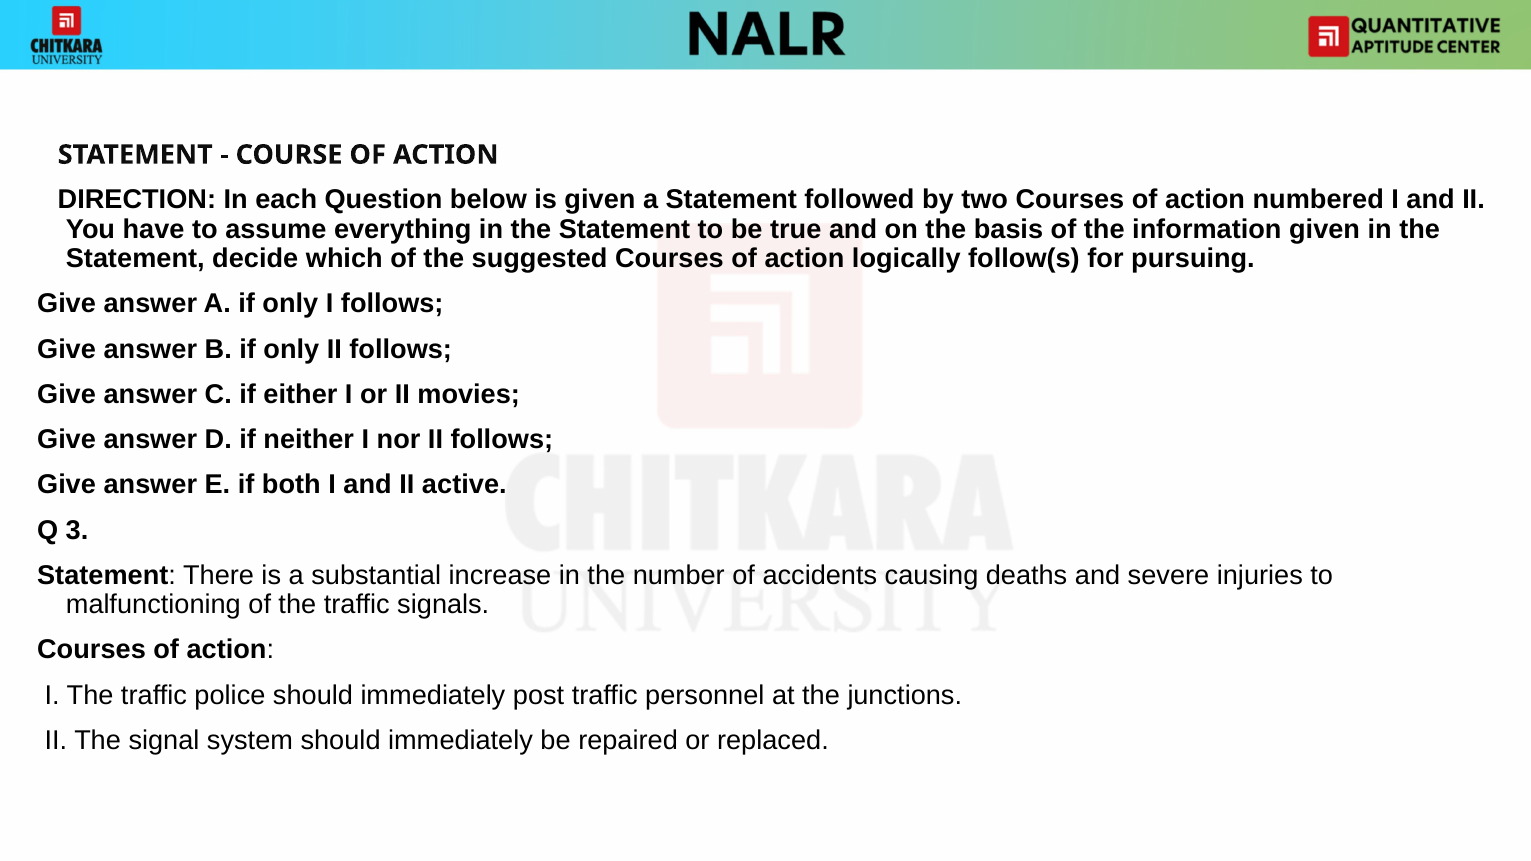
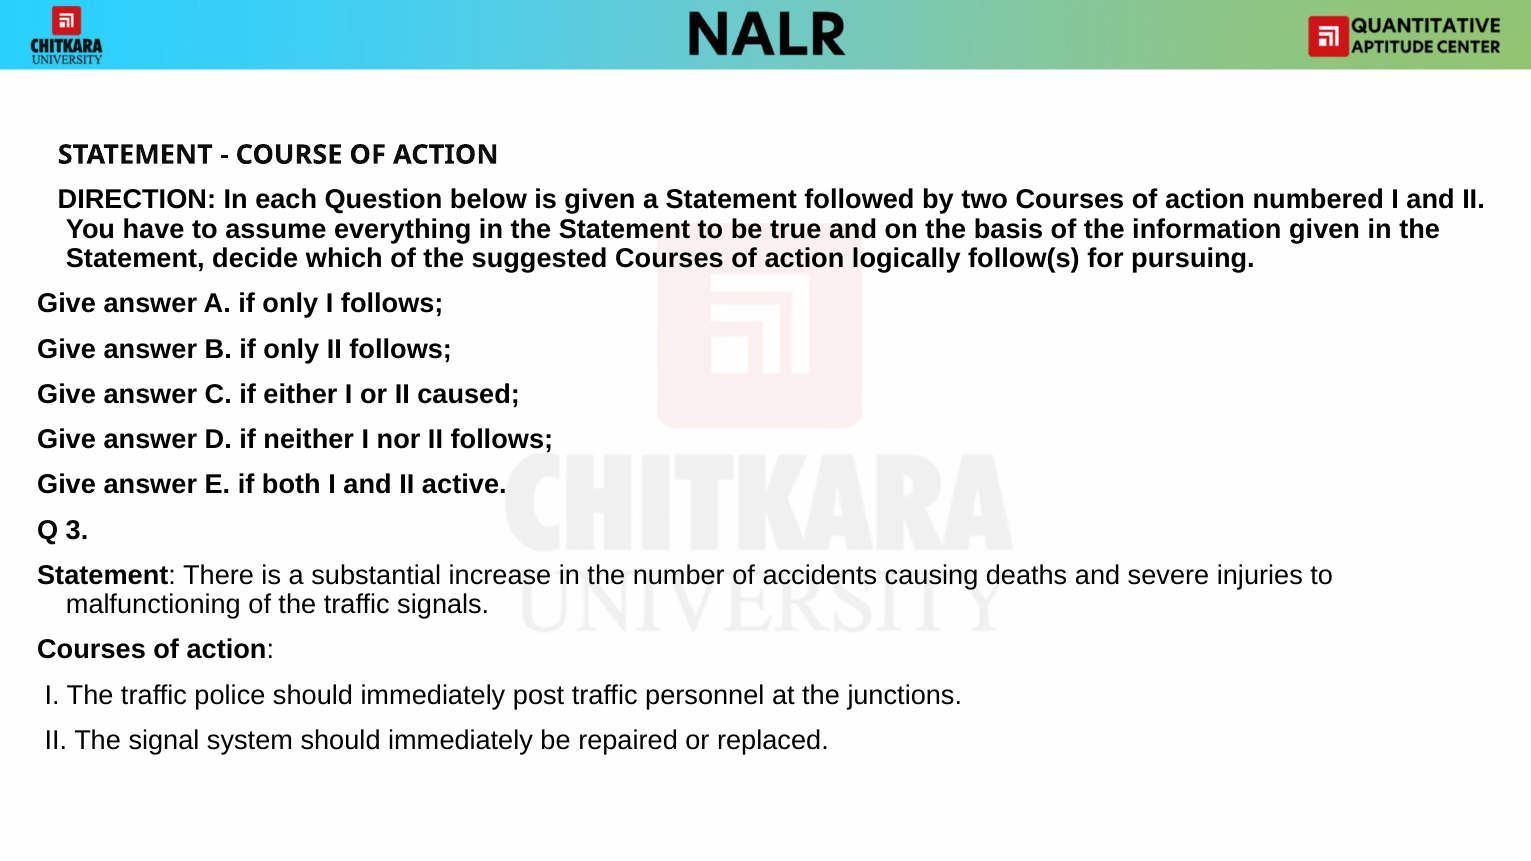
movies: movies -> caused (469, 394)
